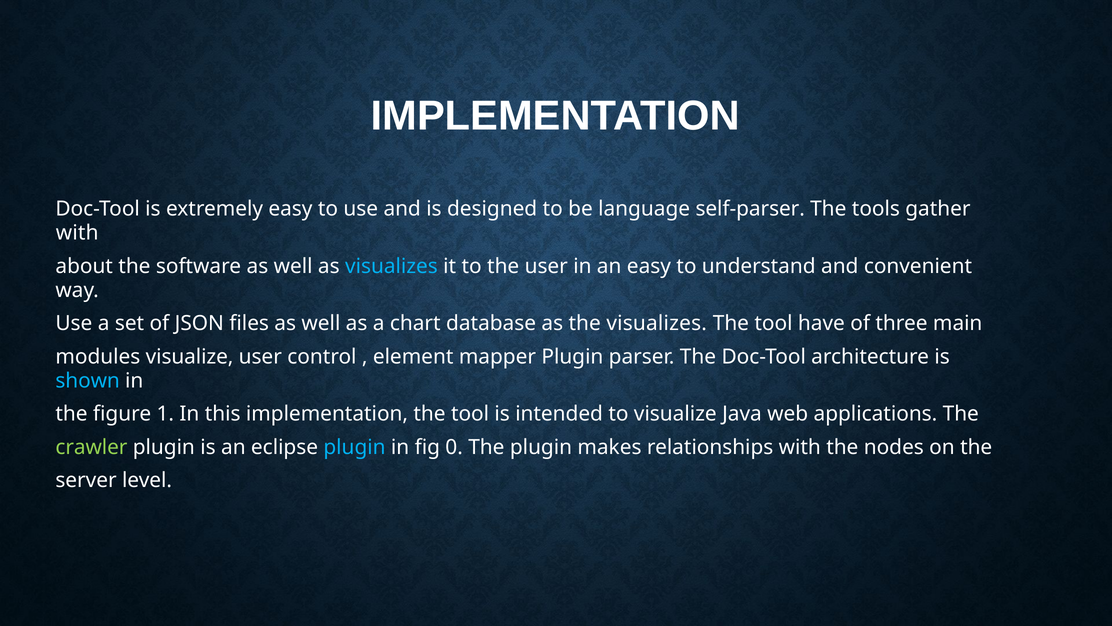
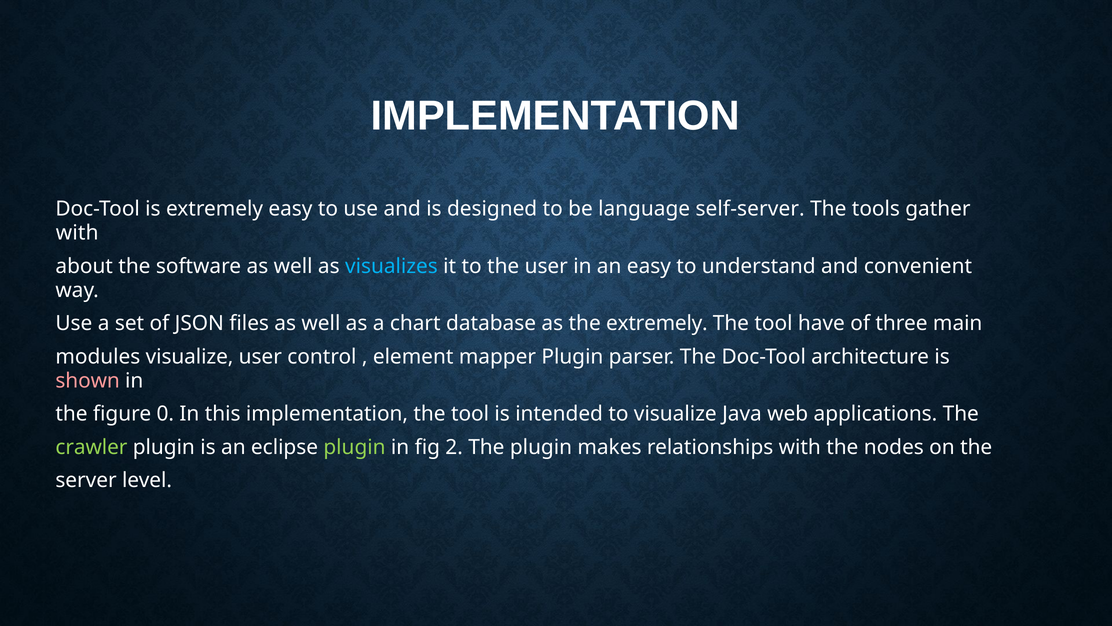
self-parser: self-parser -> self-server (750, 209)
the visualizes: visualizes -> extremely (657, 323)
shown colour: light blue -> pink (88, 380)
1: 1 -> 0 (165, 414)
plugin colour: light blue -> light green (355, 447)
0: 0 -> 2 (454, 447)
